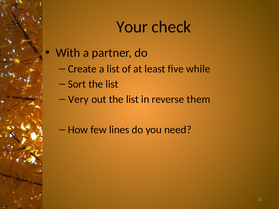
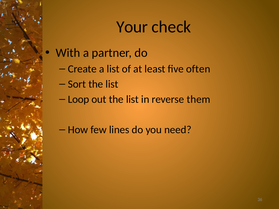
while: while -> often (198, 69)
Very: Very -> Loop (78, 99)
